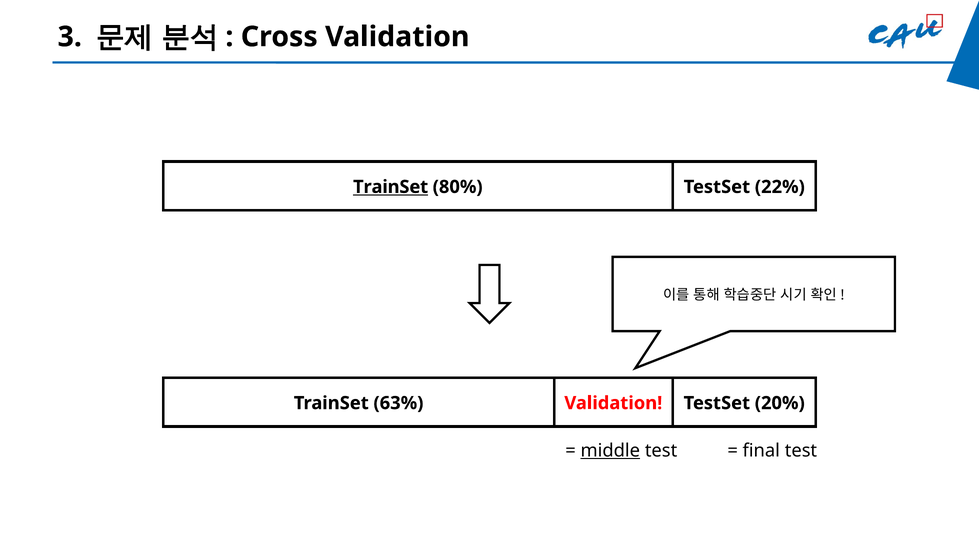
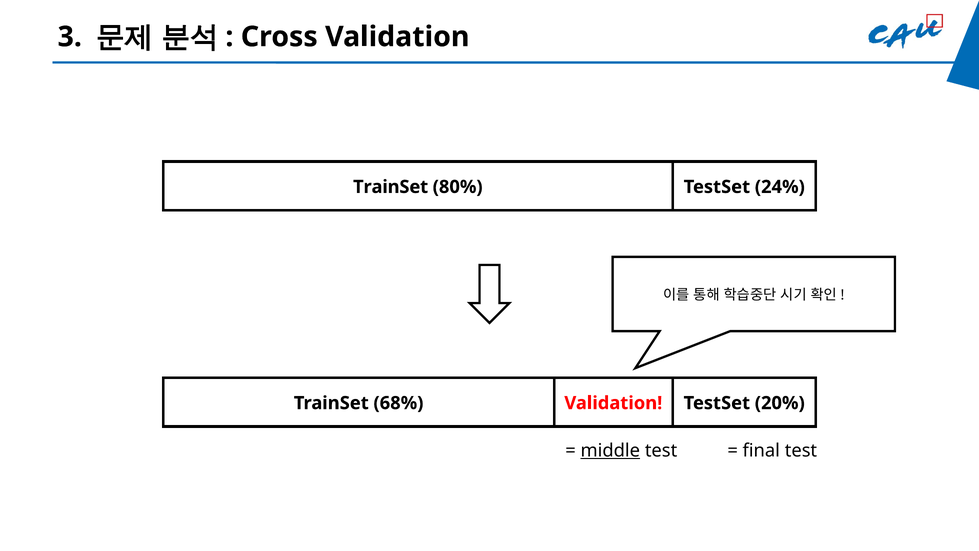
TrainSet underline: present -> none (391, 187)
22%: 22% -> 24% (780, 187)
63%: 63% -> 68% (398, 403)
